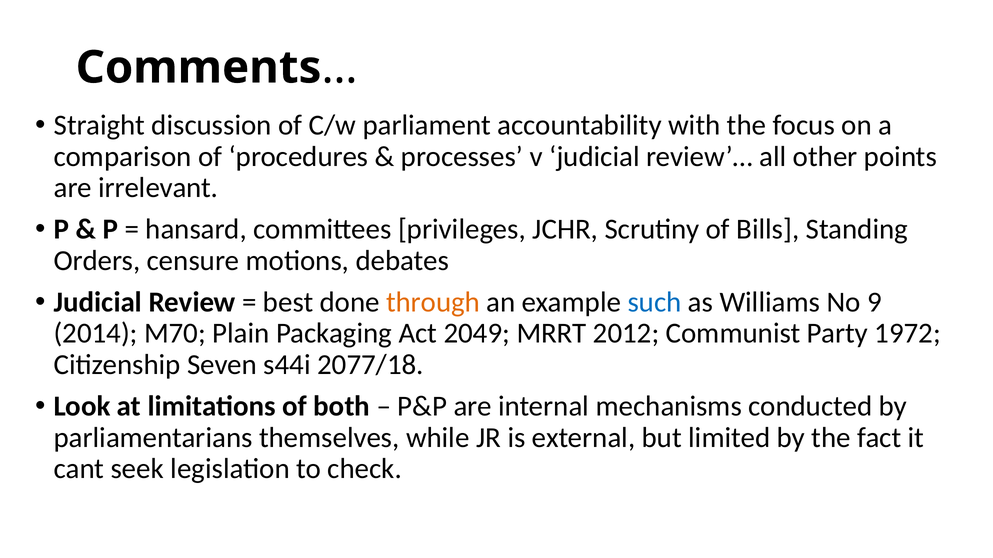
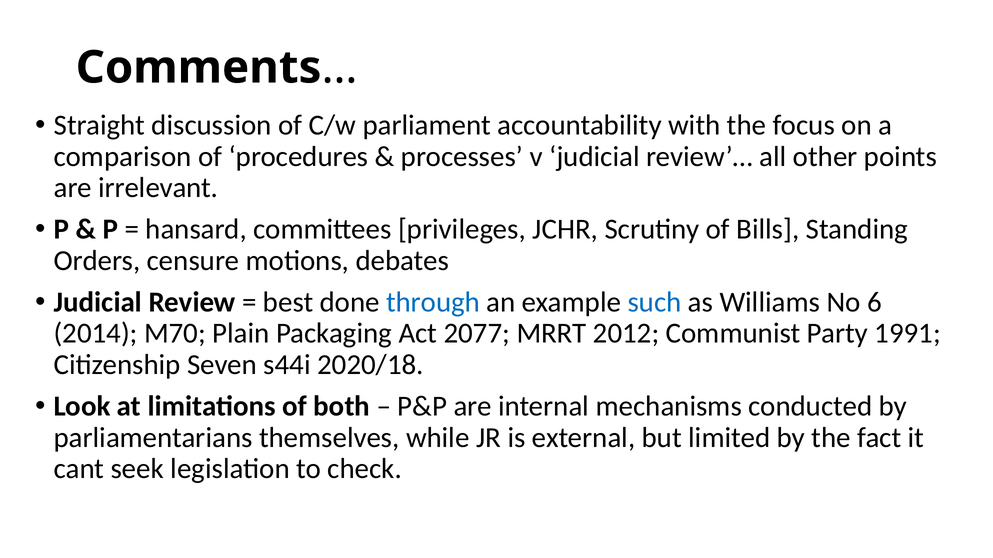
through colour: orange -> blue (433, 302)
9: 9 -> 6 (874, 302)
2049: 2049 -> 2077 (477, 334)
1972: 1972 -> 1991 (908, 334)
2077/18: 2077/18 -> 2020/18 (370, 365)
